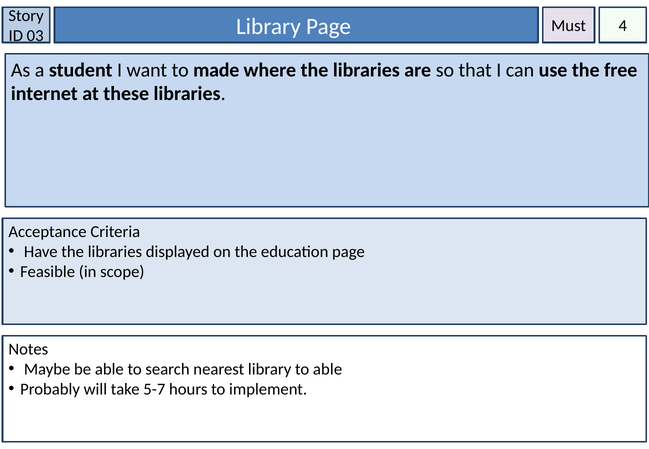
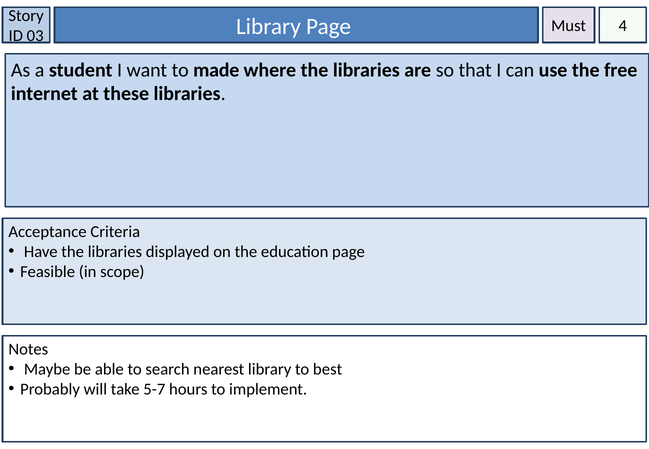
to able: able -> best (328, 369)
